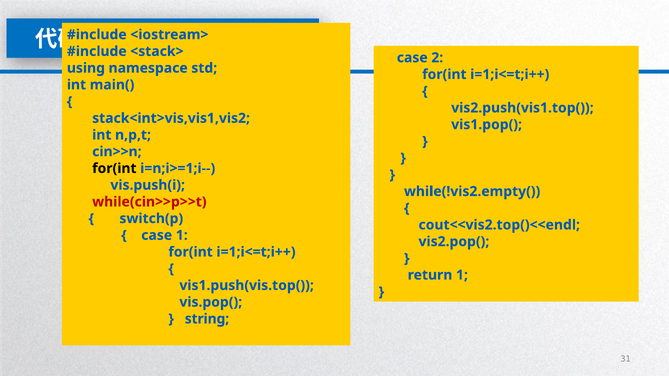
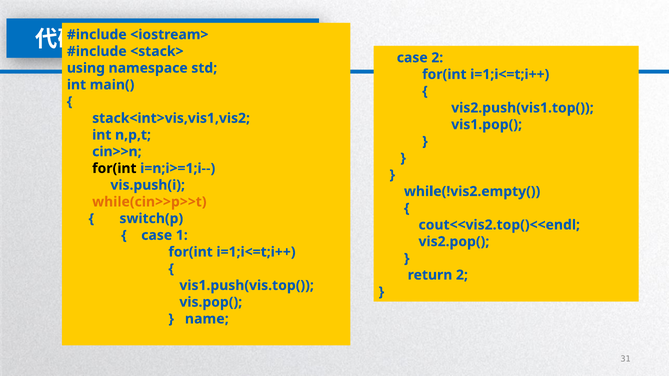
while(cin>>p>>t colour: red -> orange (149, 202)
return 1: 1 -> 2 (462, 275)
string: string -> name (207, 319)
